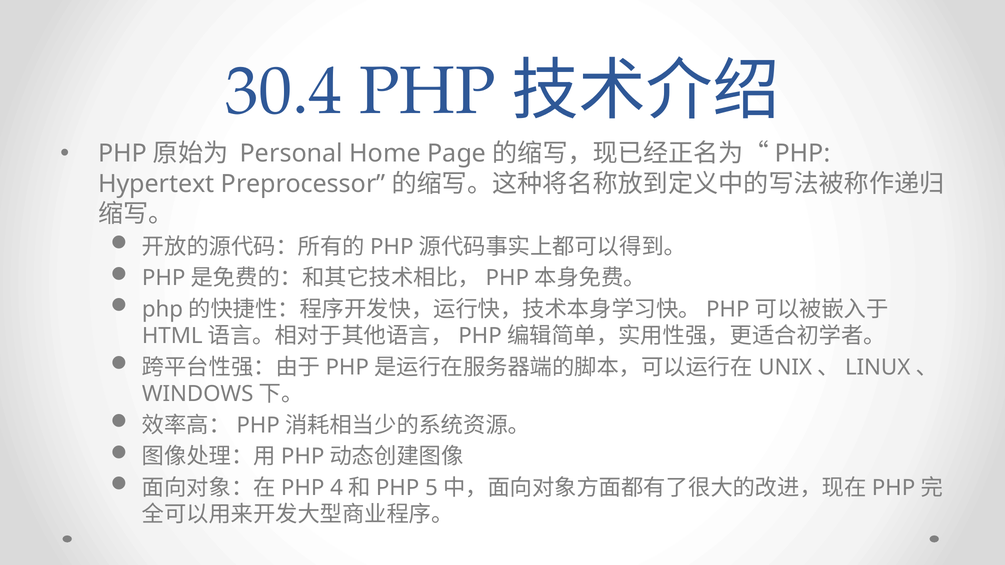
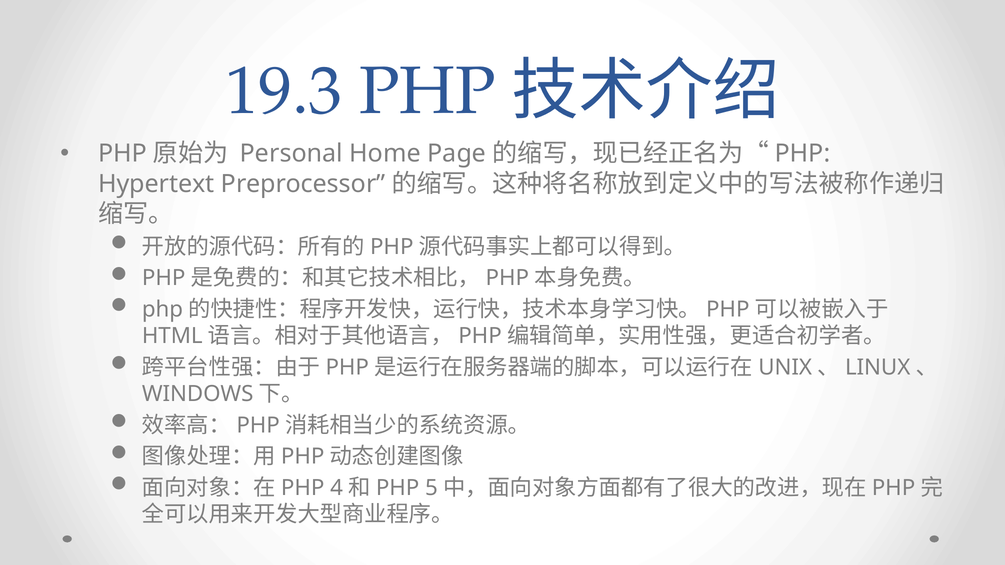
30.4: 30.4 -> 19.3 (284, 91)
